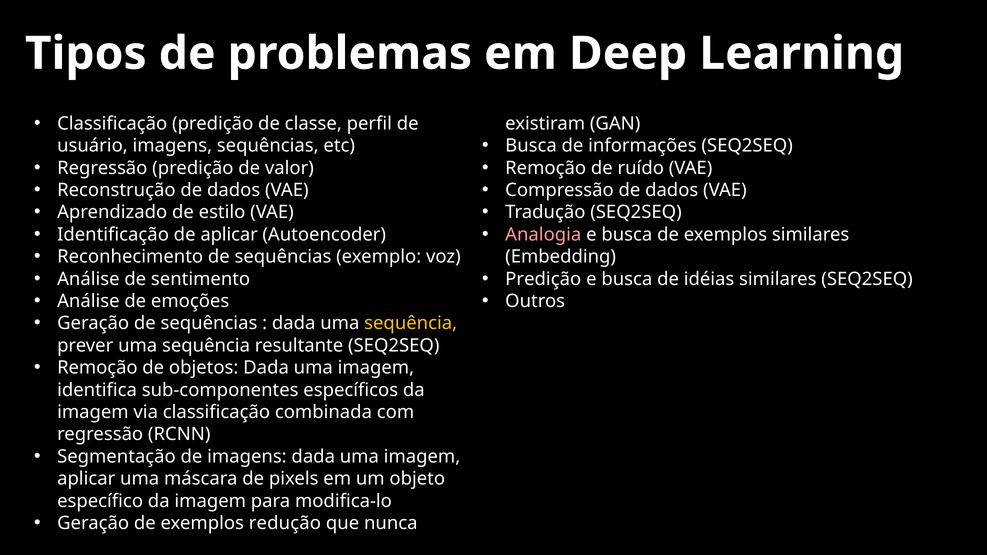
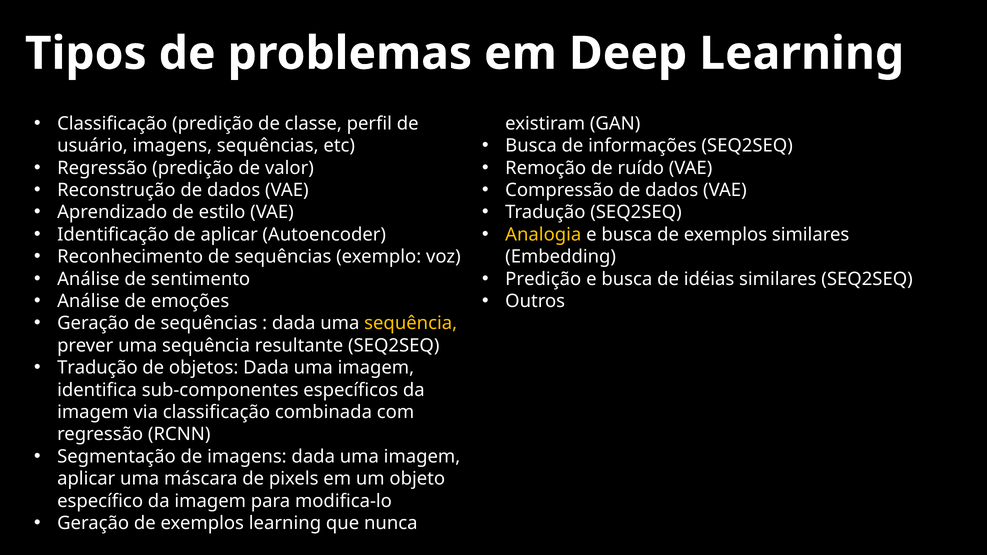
Analogia colour: pink -> yellow (543, 235)
Remoção: Remoção -> Tradução (97, 368)
exemplos redução: redução -> learning (285, 523)
